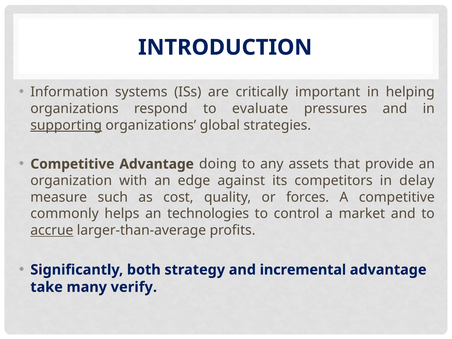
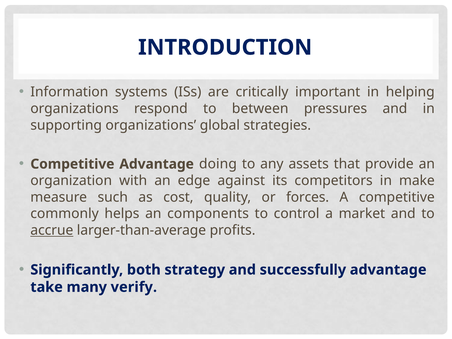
evaluate: evaluate -> between (260, 109)
supporting underline: present -> none (66, 125)
delay: delay -> make (417, 181)
technologies: technologies -> components (208, 214)
incremental: incremental -> successfully (303, 270)
